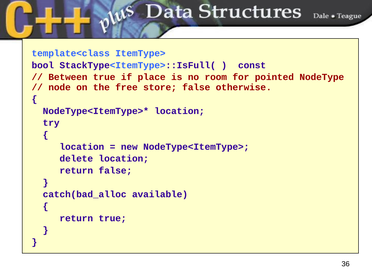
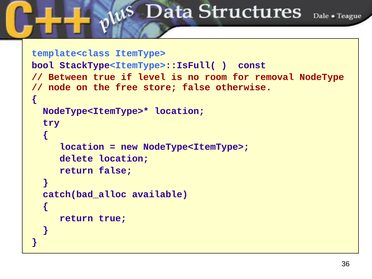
place: place -> level (152, 77)
pointed: pointed -> removal (274, 77)
